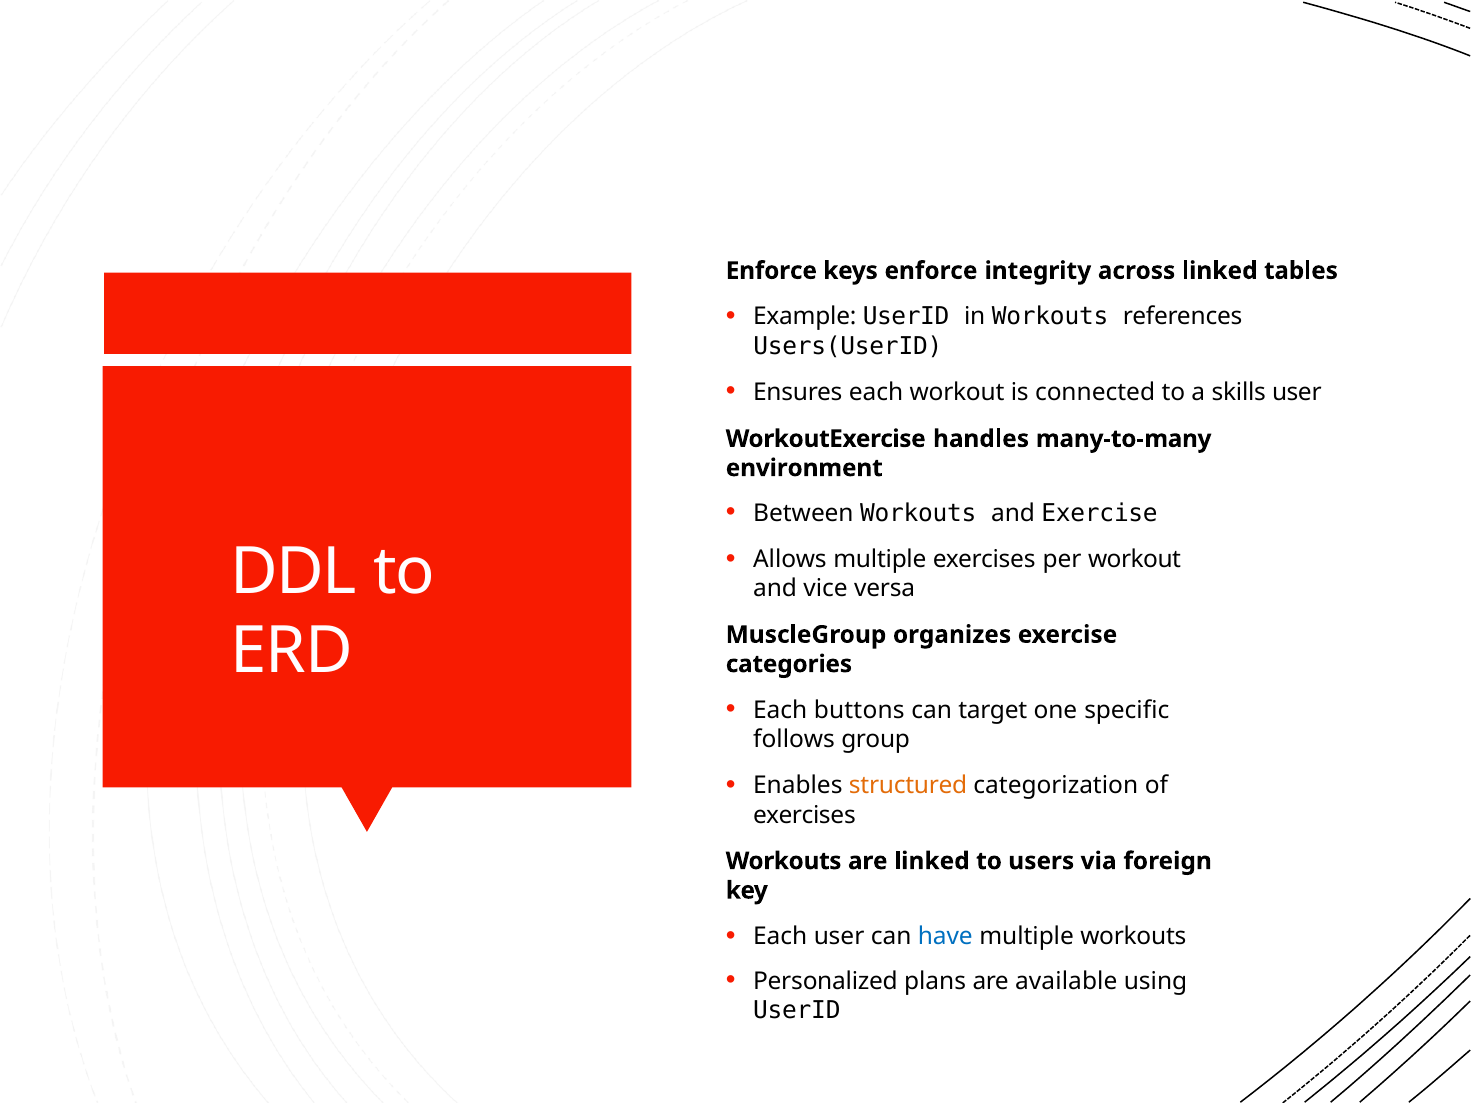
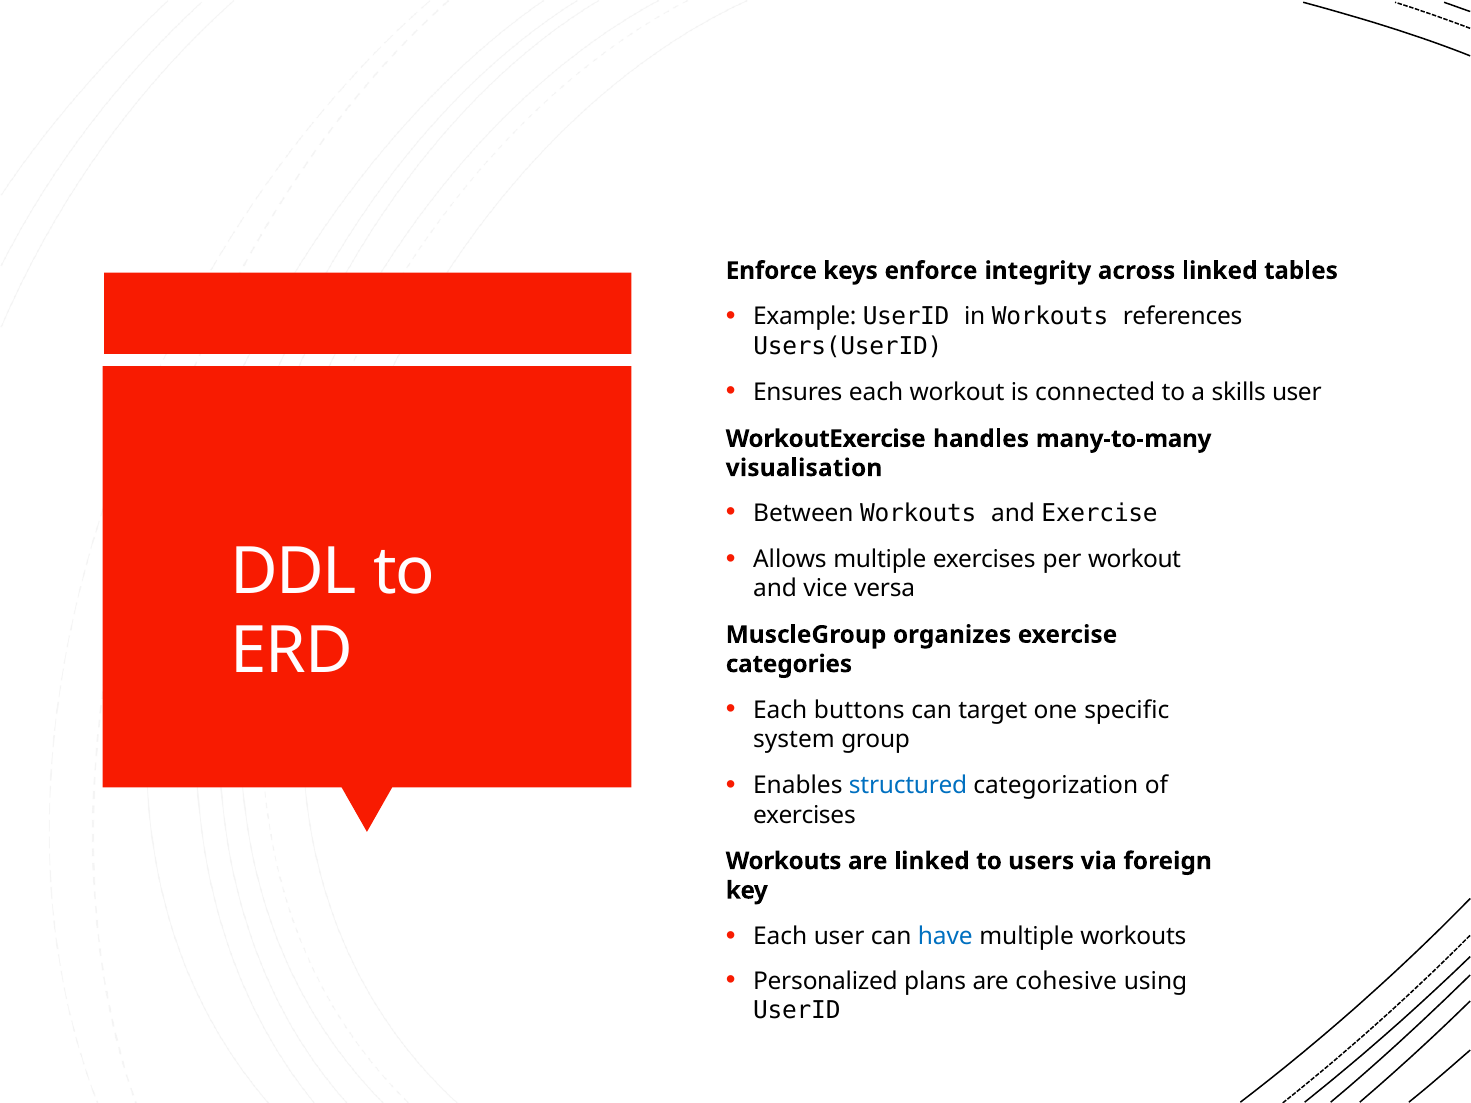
environment: environment -> visualisation (804, 468)
follows: follows -> system (794, 740)
structured colour: orange -> blue (908, 786)
available: available -> cohesive (1066, 981)
